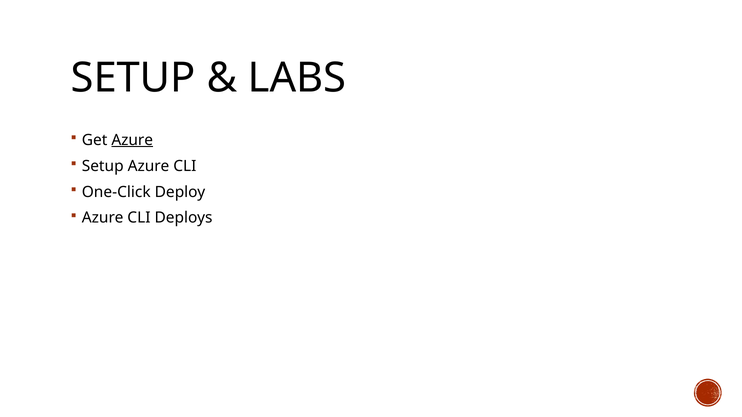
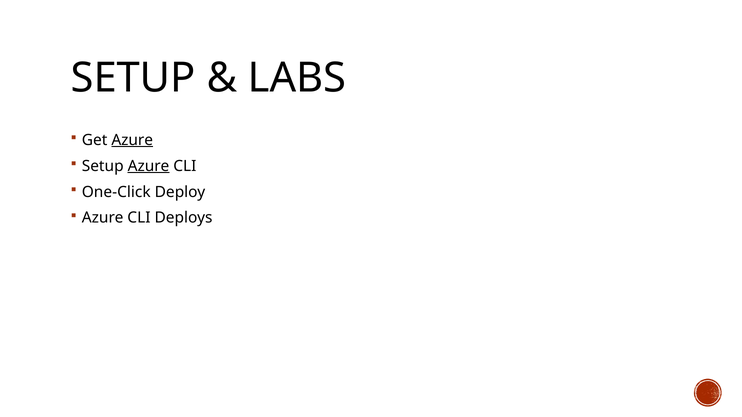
Azure underline: none -> present (149, 166)
